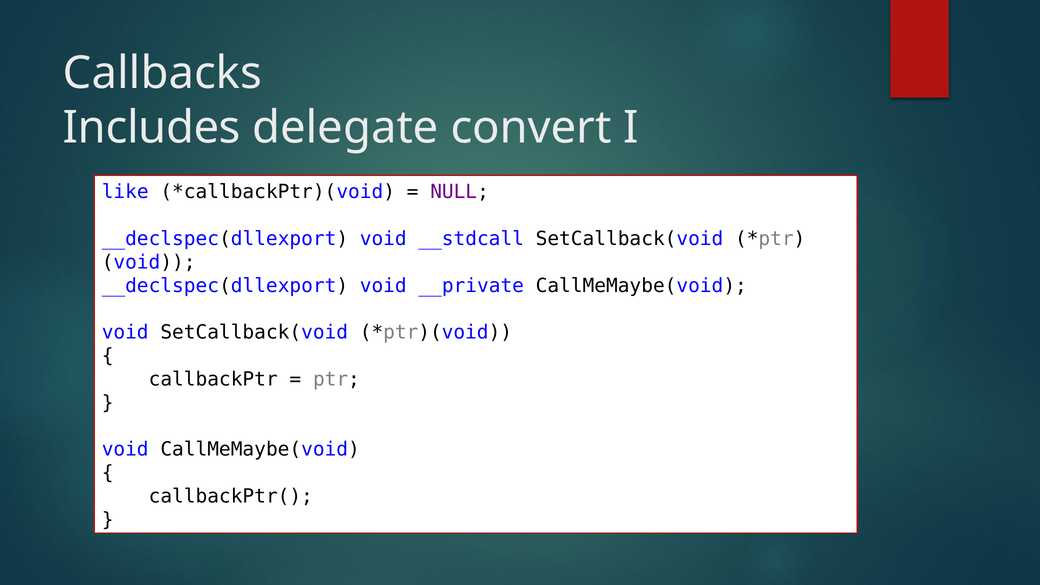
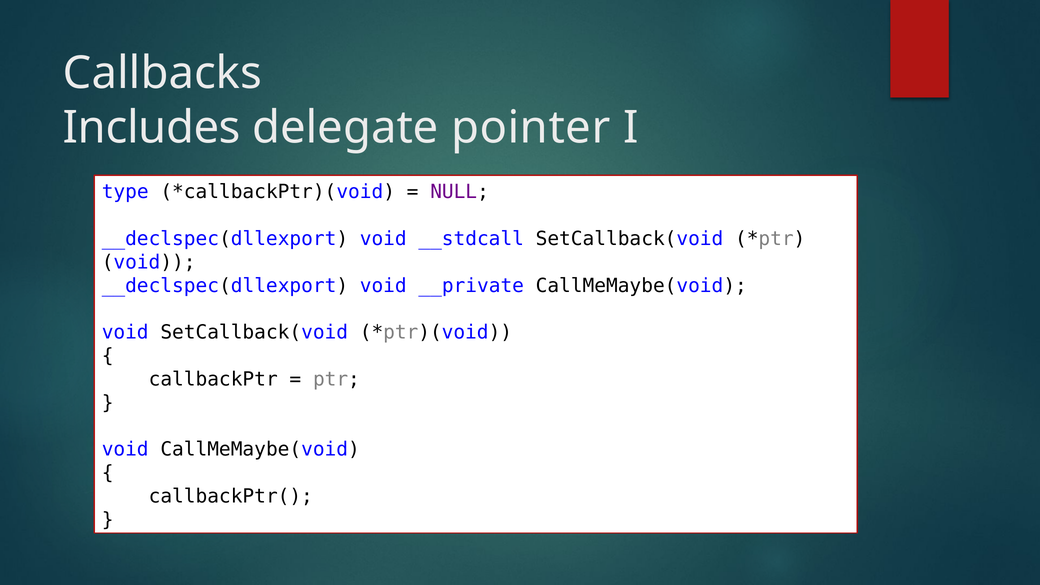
convert: convert -> pointer (531, 128)
like: like -> type (125, 192)
